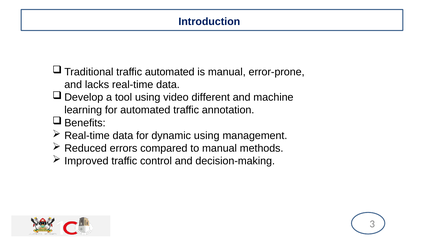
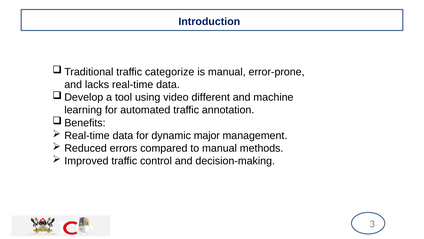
traffic automated: automated -> categorize (170, 72)
dynamic using: using -> major (207, 135)
